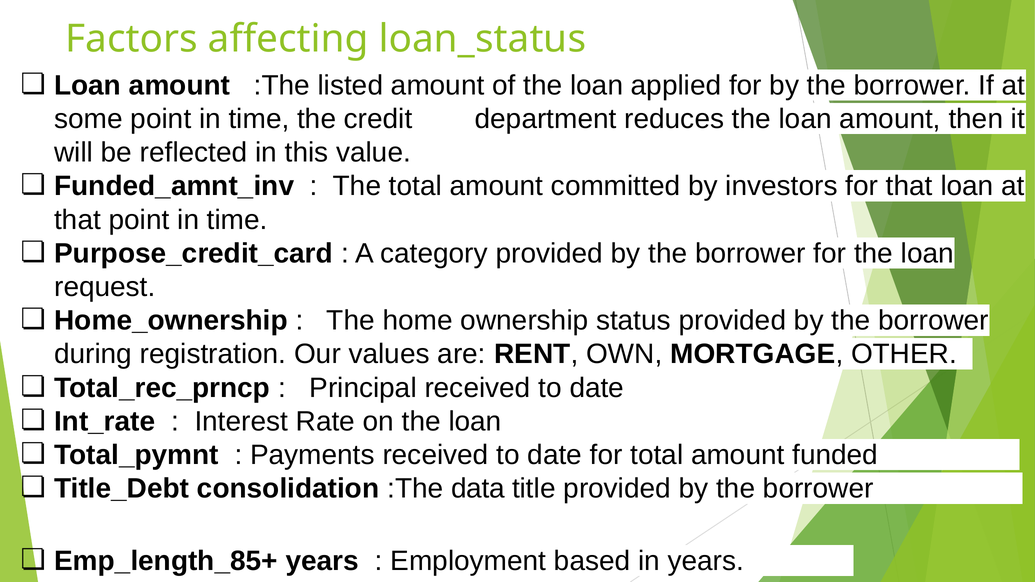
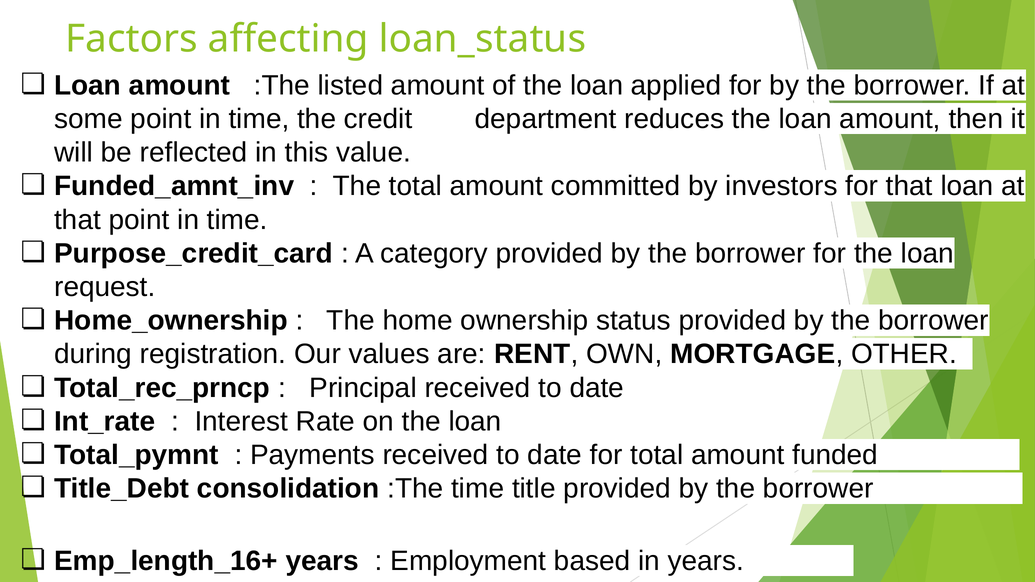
:The data: data -> time (478, 489)
Emp_length_85+: Emp_length_85+ -> Emp_length_16+ (166, 561)
